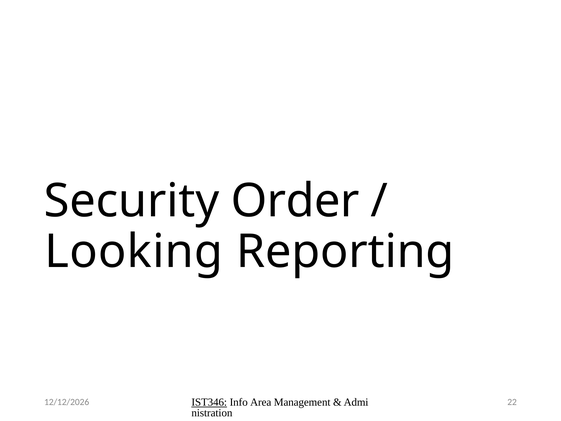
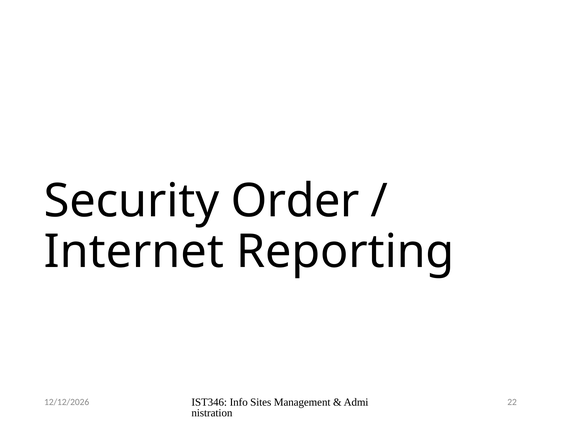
Looking: Looking -> Internet (134, 252)
IST346 underline: present -> none (209, 402)
Area: Area -> Sites (261, 402)
